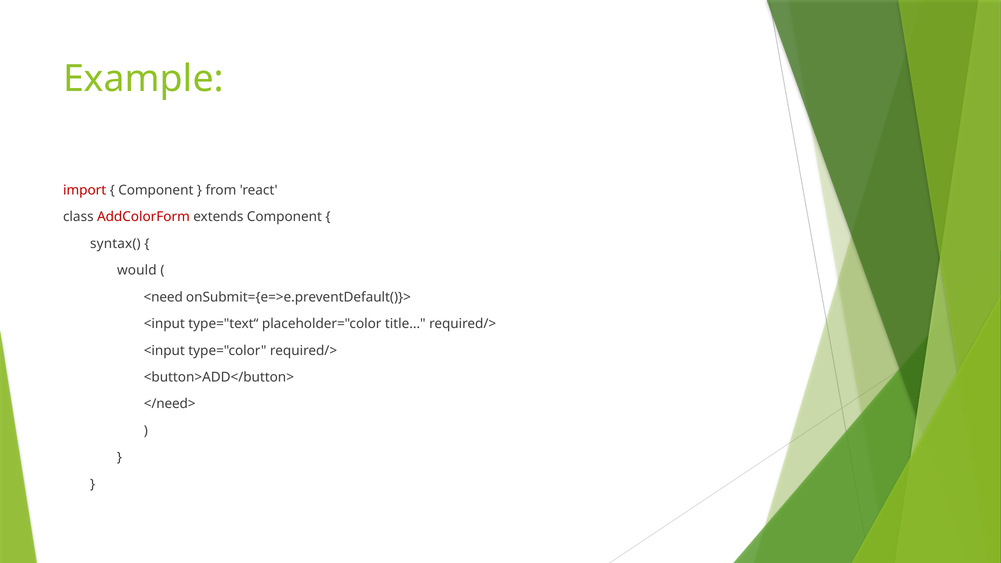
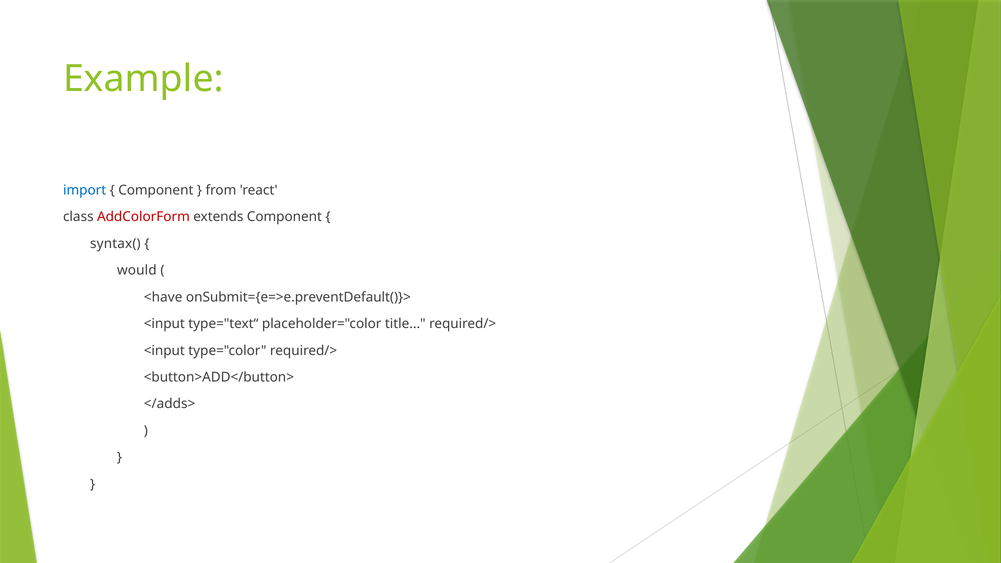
import colour: red -> blue (85, 190)
<need: <need -> <have (163, 297)
</need>: </need> -> </adds> (170, 404)
